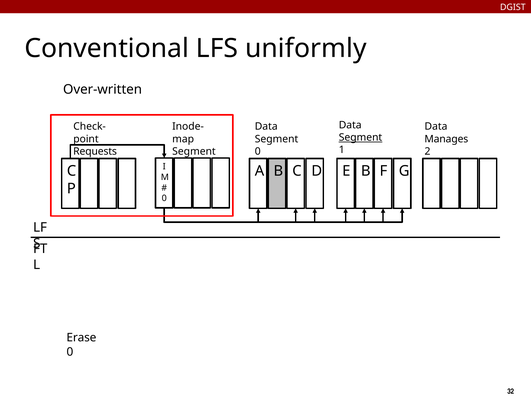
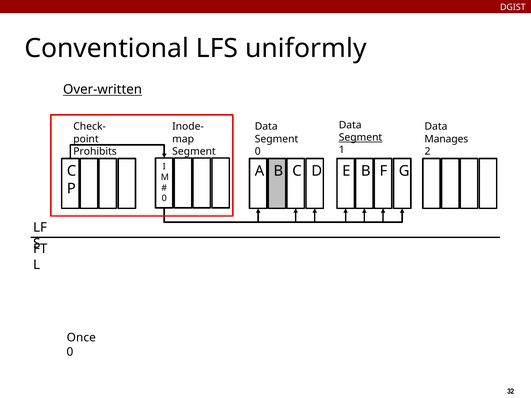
Over-written underline: none -> present (103, 90)
Requests: Requests -> Prohibits (95, 151)
Erase: Erase -> Once (81, 338)
